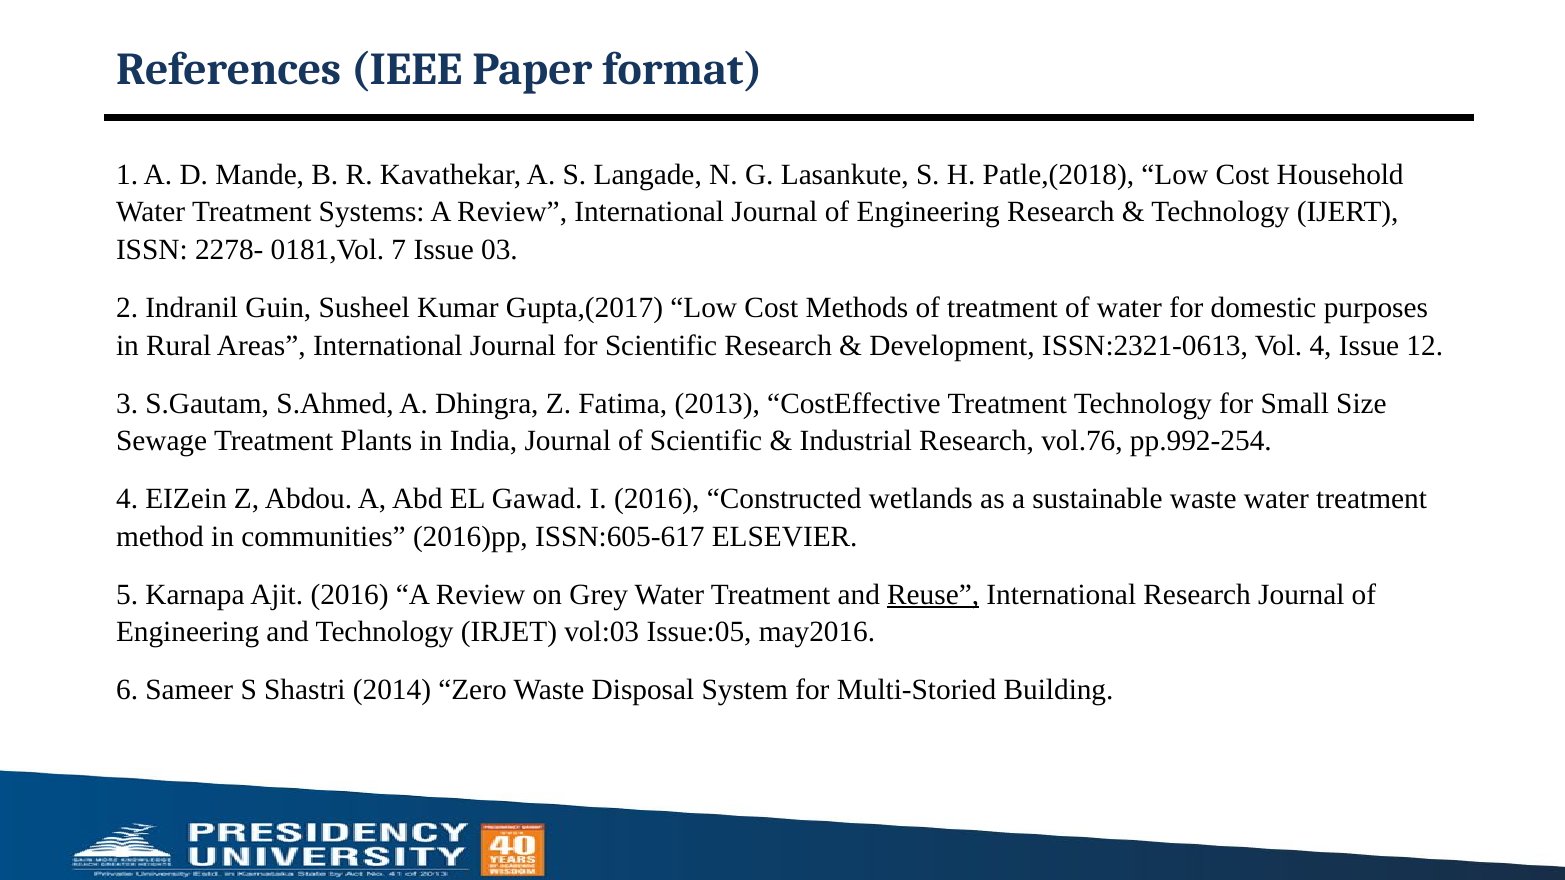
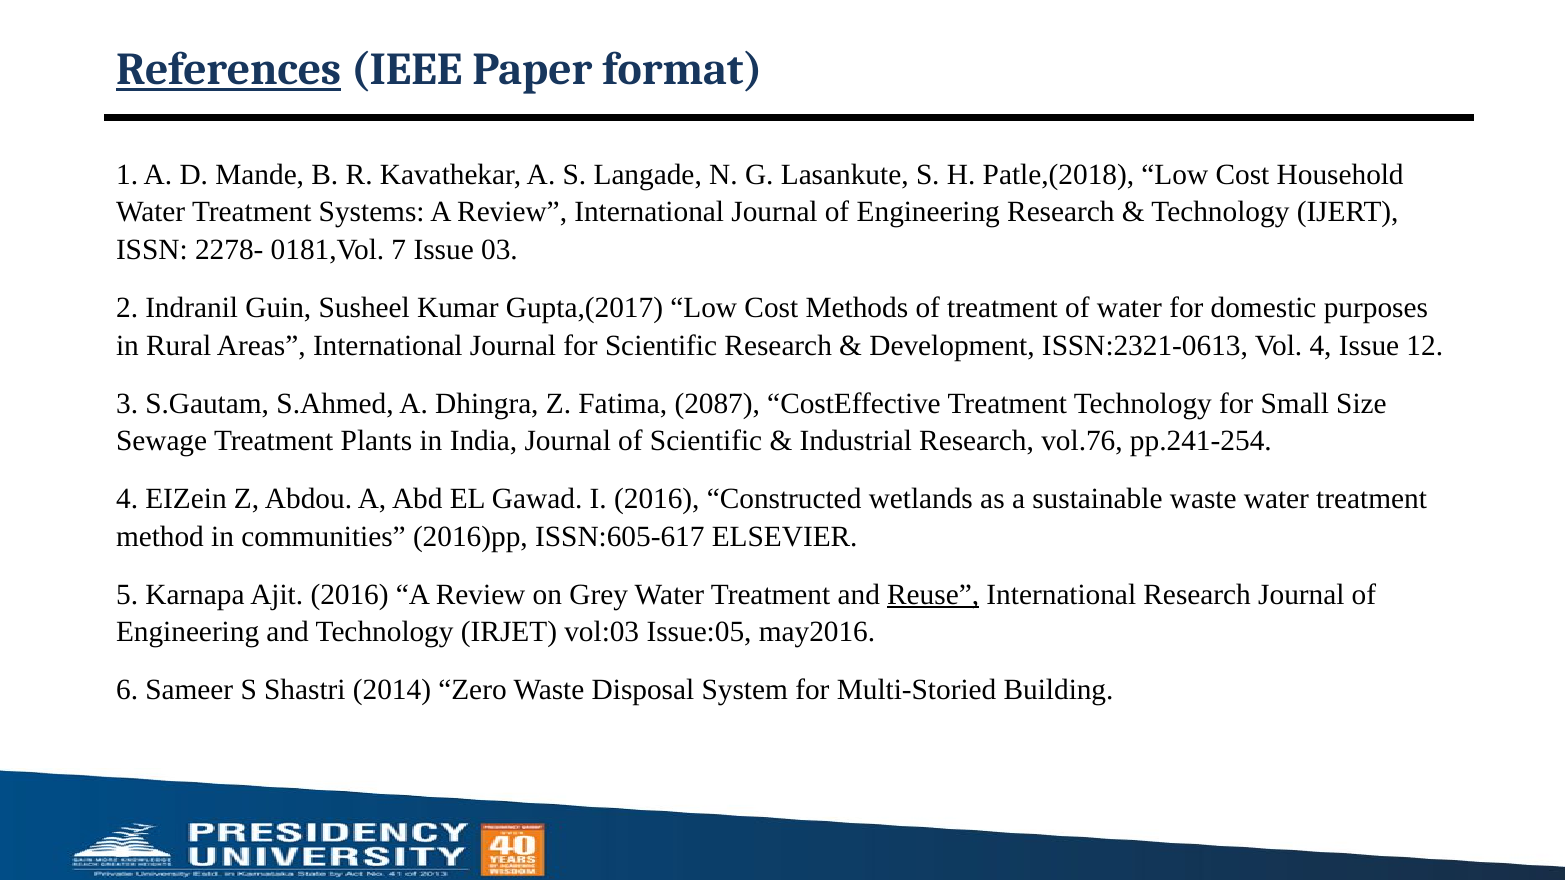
References underline: none -> present (229, 70)
2013: 2013 -> 2087 (717, 404)
pp.992-254: pp.992-254 -> pp.241-254 (1201, 441)
